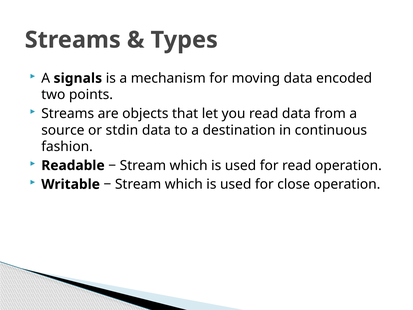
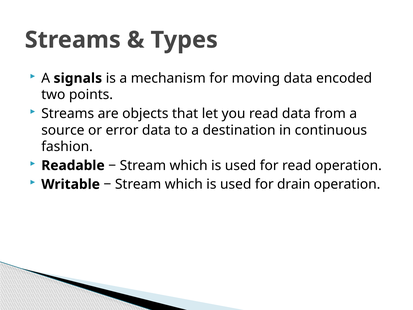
stdin: stdin -> error (122, 130)
close: close -> drain (294, 184)
